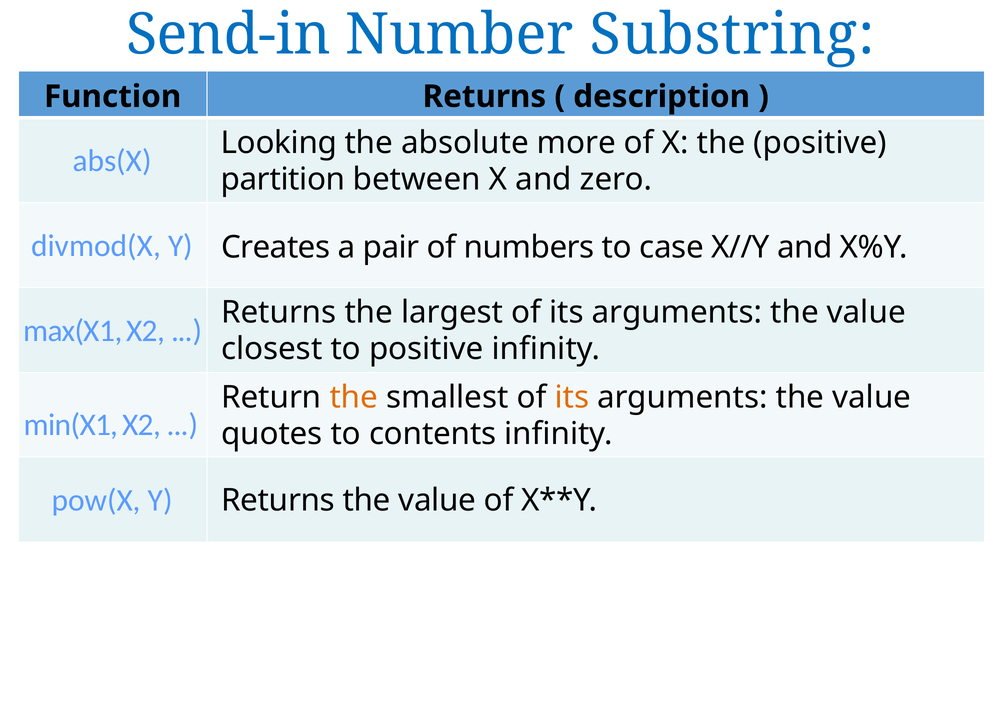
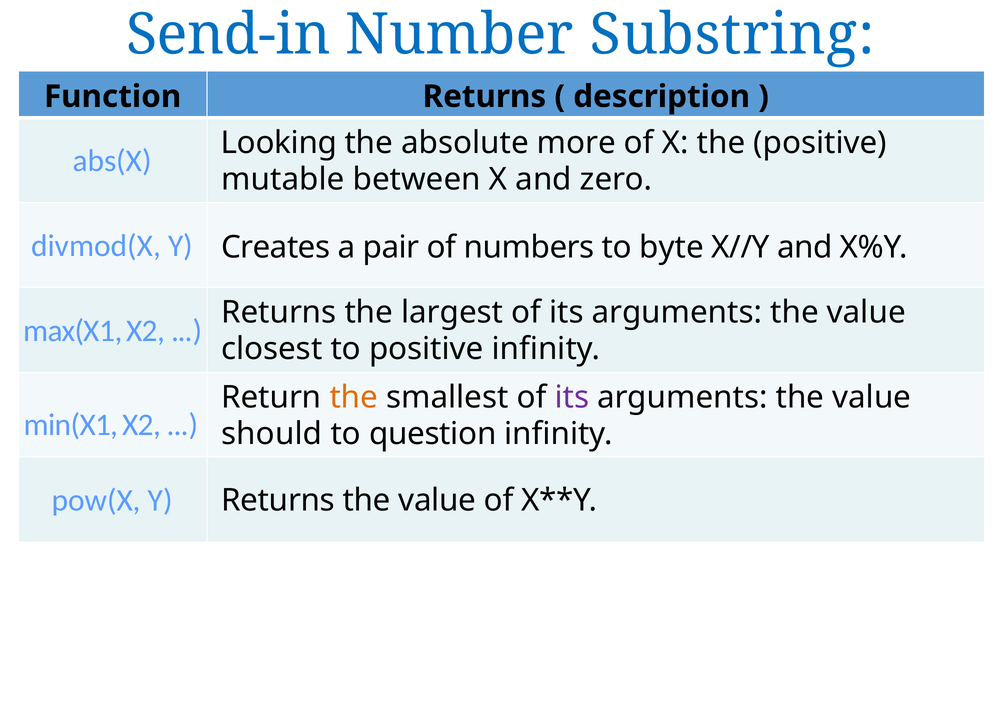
partition: partition -> mutable (283, 180)
case: case -> byte (671, 247)
its colour: orange -> purple (572, 398)
quotes: quotes -> should (272, 434)
contents: contents -> question (433, 434)
